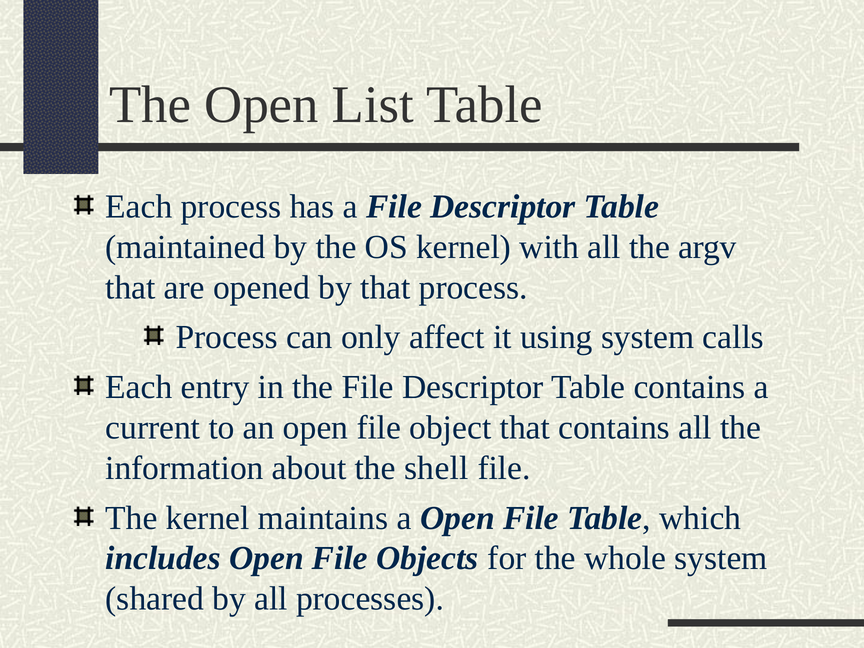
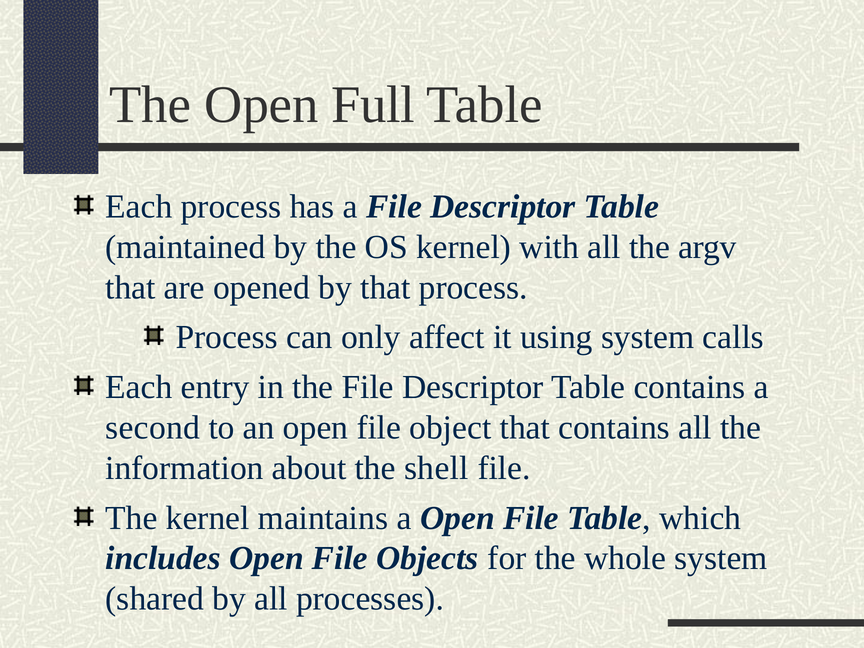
List: List -> Full (373, 105)
current: current -> second (153, 428)
